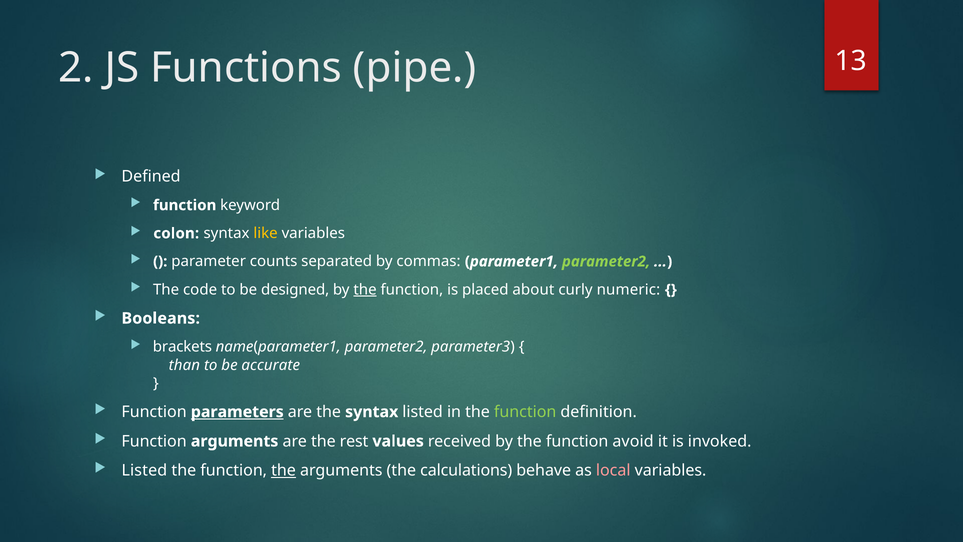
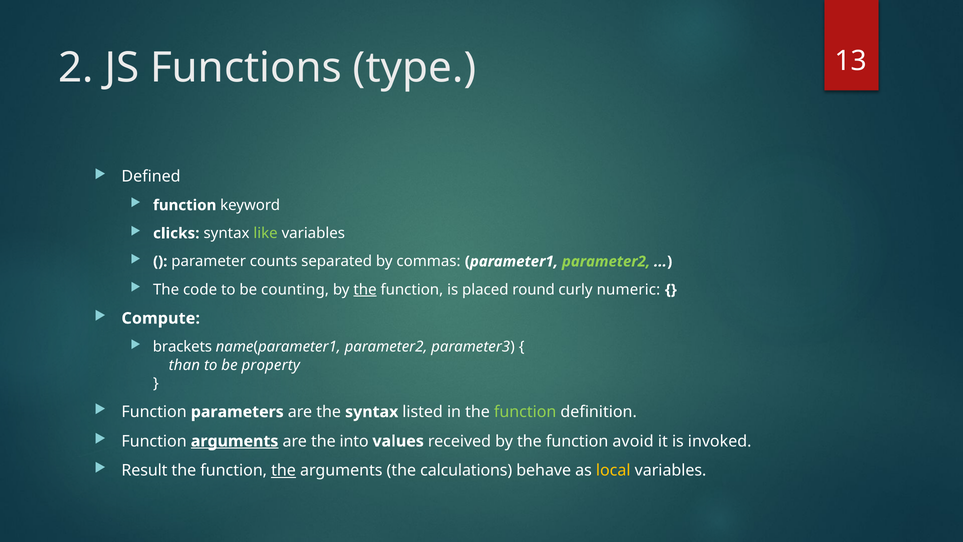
pipe: pipe -> type (415, 68)
colon: colon -> clicks (176, 233)
like colour: yellow -> light green (266, 233)
designed: designed -> counting (295, 289)
about: about -> round (534, 289)
Booleans: Booleans -> Compute (161, 318)
accurate: accurate -> property (271, 365)
parameters underline: present -> none (237, 412)
arguments underline: none -> present (235, 441)
rest: rest -> into (354, 441)
Listed: Listed -> Result (145, 470)
local colour: pink -> yellow (613, 470)
